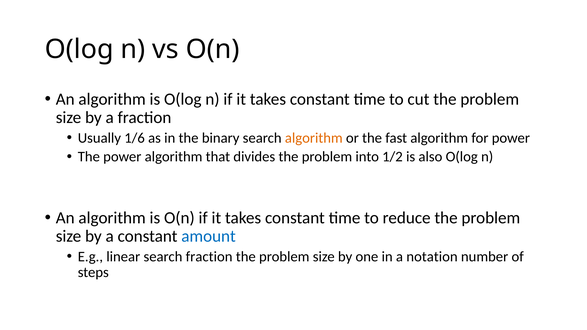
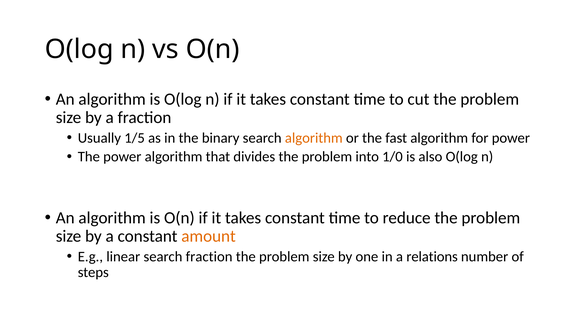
1/6: 1/6 -> 1/5 (135, 138)
1/2: 1/2 -> 1/0 (392, 157)
amount colour: blue -> orange (209, 236)
notation: notation -> relations (432, 257)
